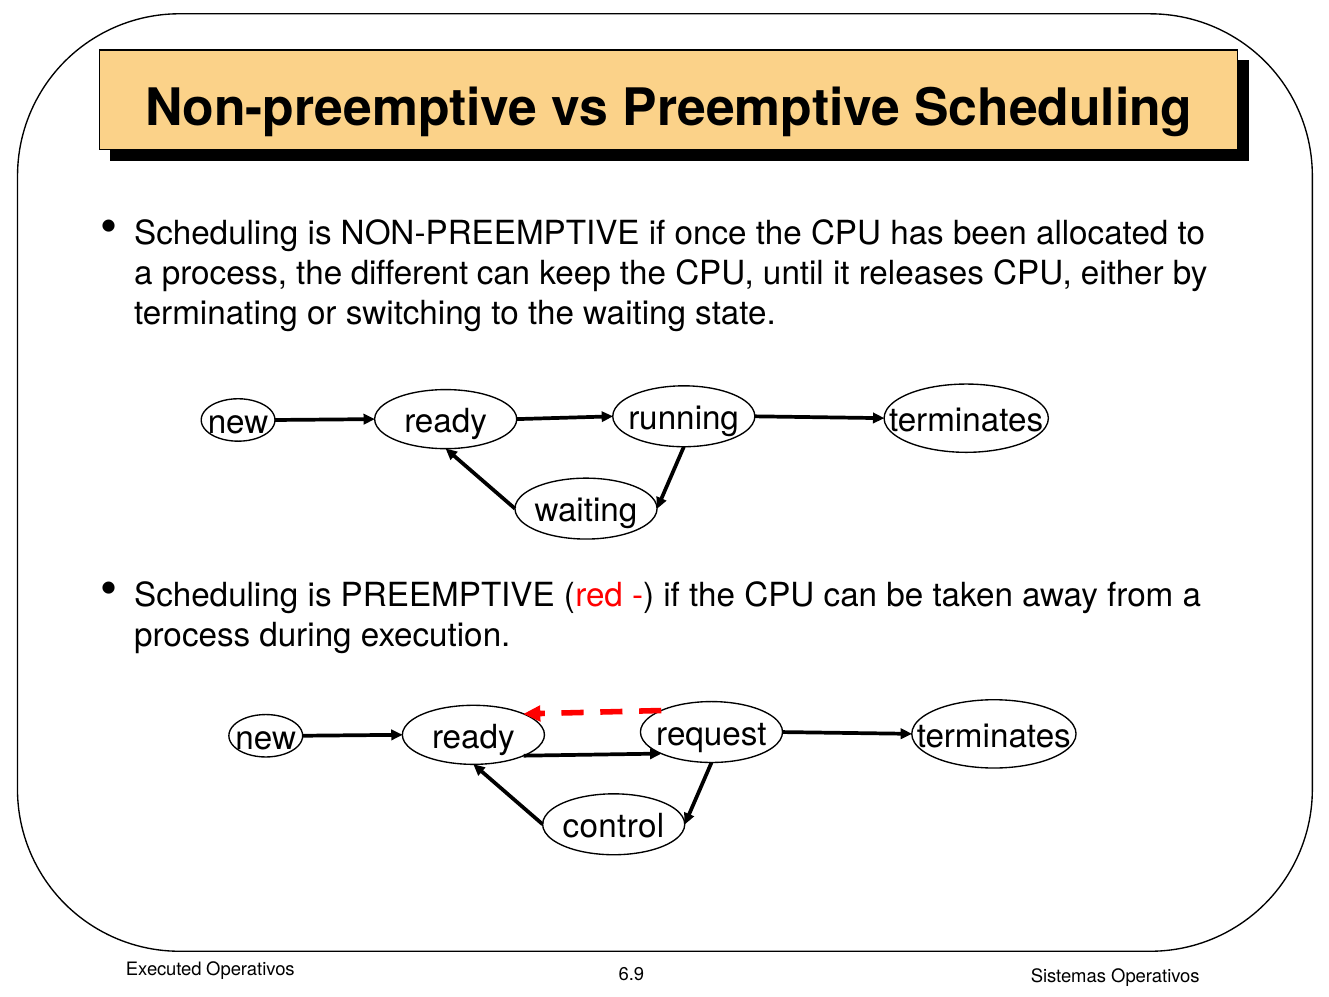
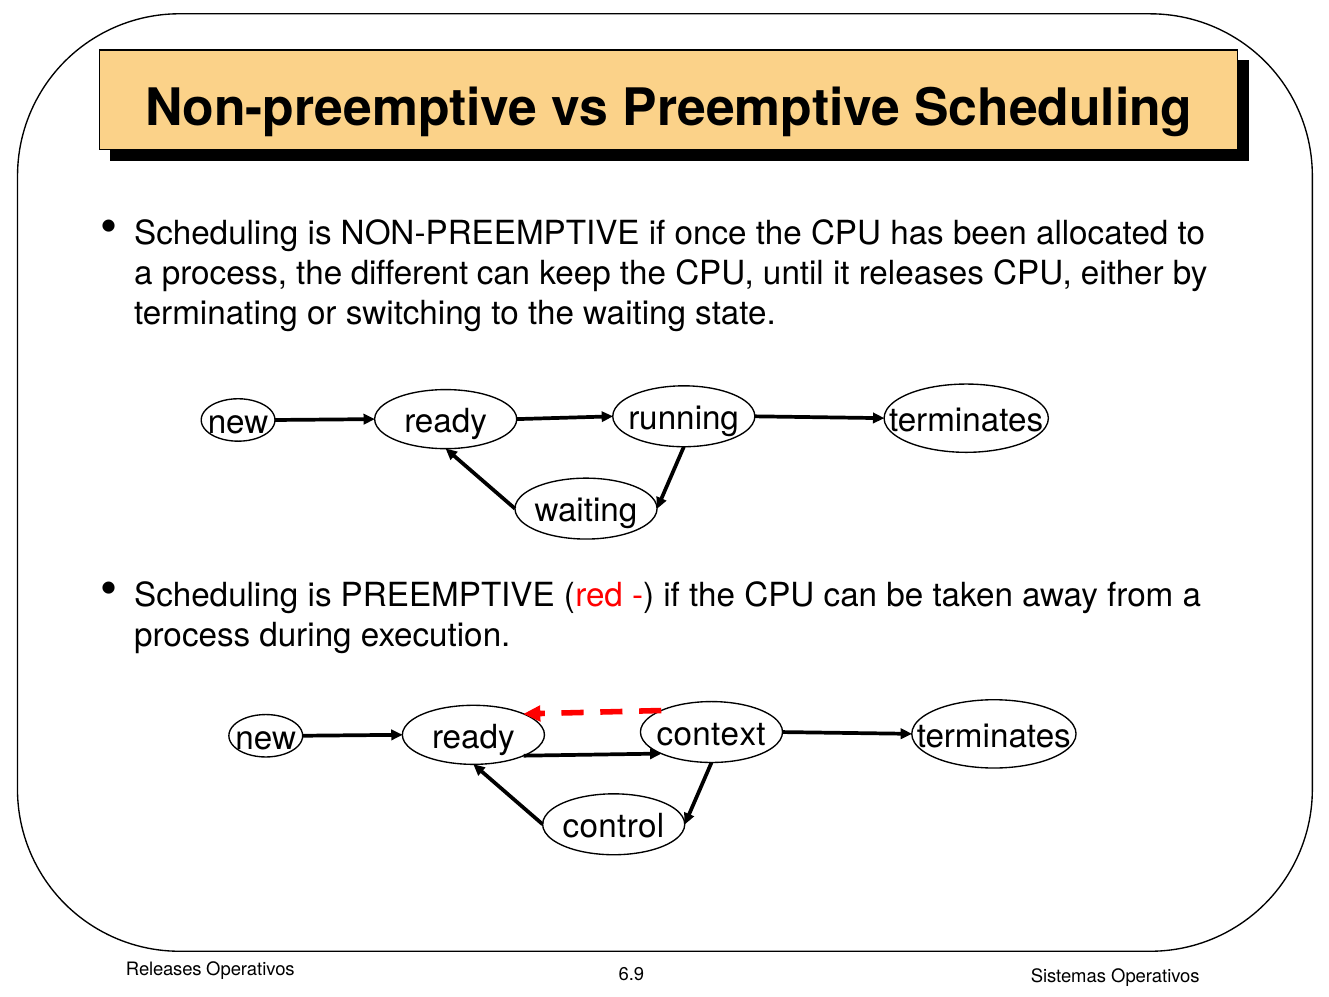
request: request -> context (711, 734)
Executed: Executed -> Releases (164, 969)
